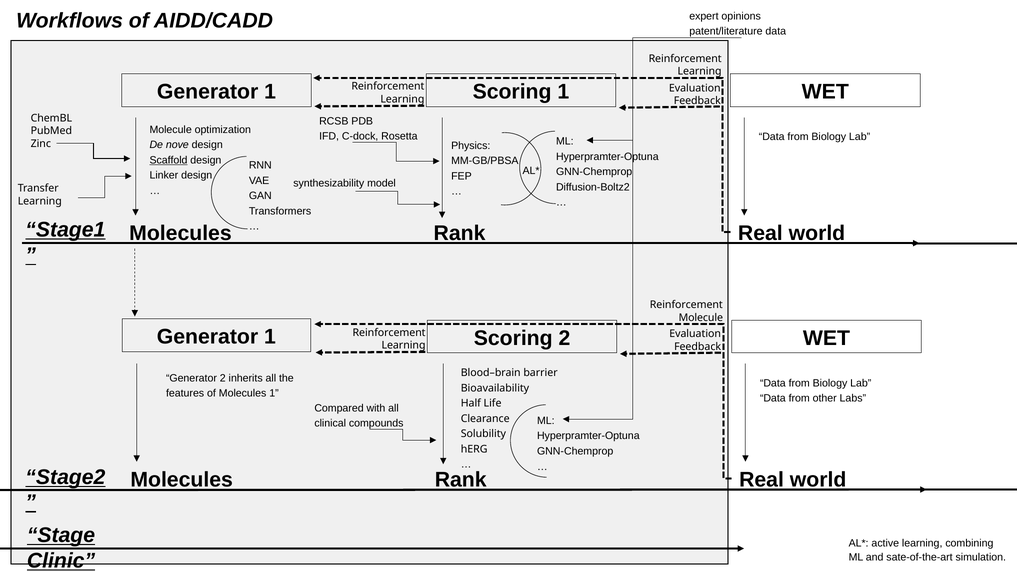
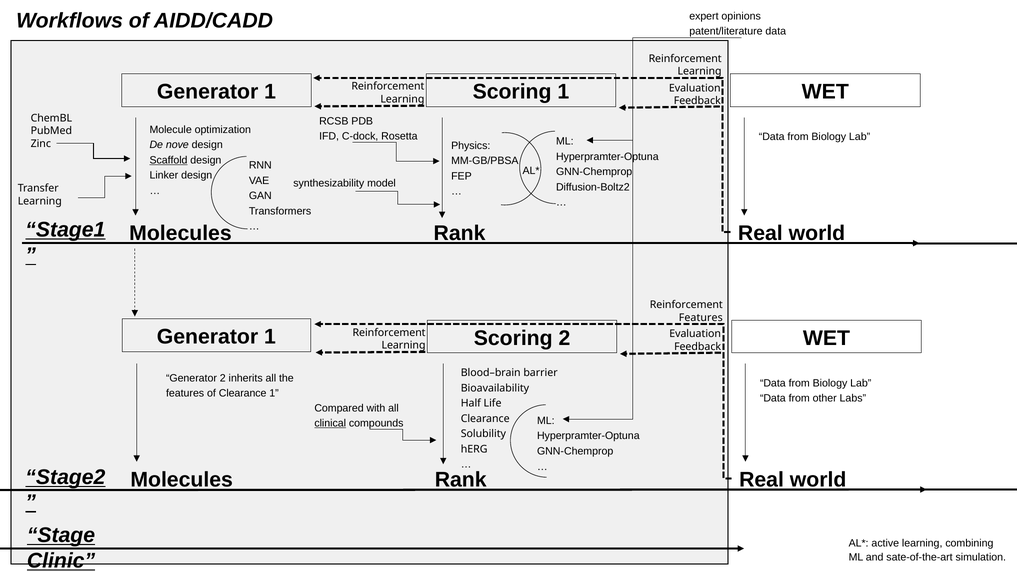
Molecule: Molecule -> Features (701, 318)
of Molecules: Molecules -> Clearance (243, 393)
clinical underline: none -> present (330, 423)
